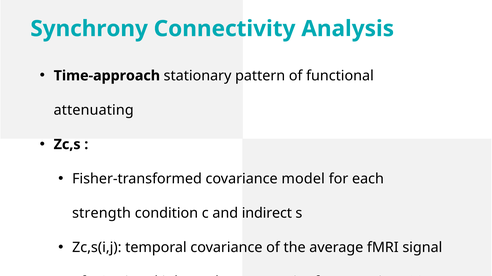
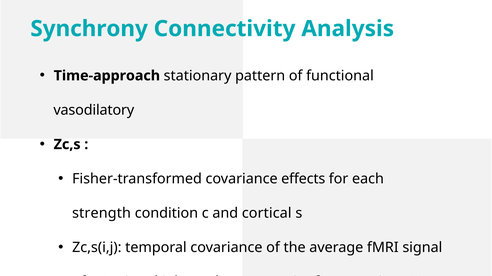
attenuating: attenuating -> vasodilatory (94, 110)
model: model -> effects (303, 179)
indirect: indirect -> cortical (267, 214)
